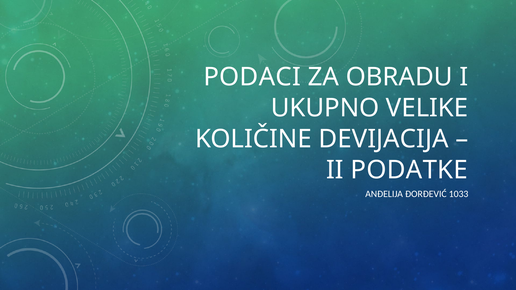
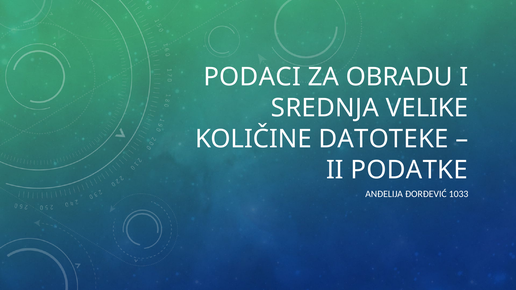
UKUPNO: UKUPNO -> SREDNJA (325, 108)
DEVIJACIJA: DEVIJACIJA -> DATOTEKE (384, 139)
